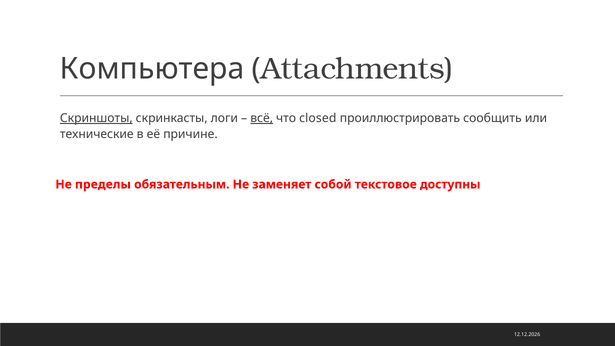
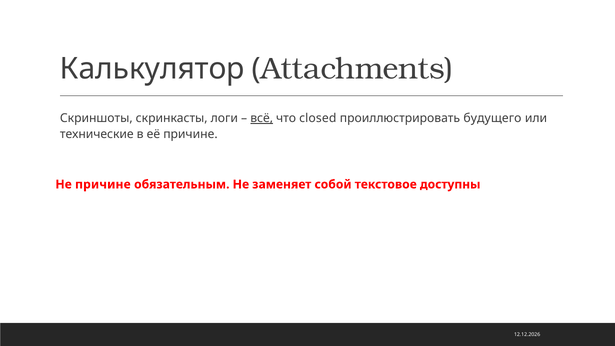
Компьютера: Компьютера -> Калькулятор (152, 69)
Скриншоты underline: present -> none (96, 118)
сообщить: сообщить -> будущего (492, 118)
Не пределы: пределы -> причине (103, 184)
